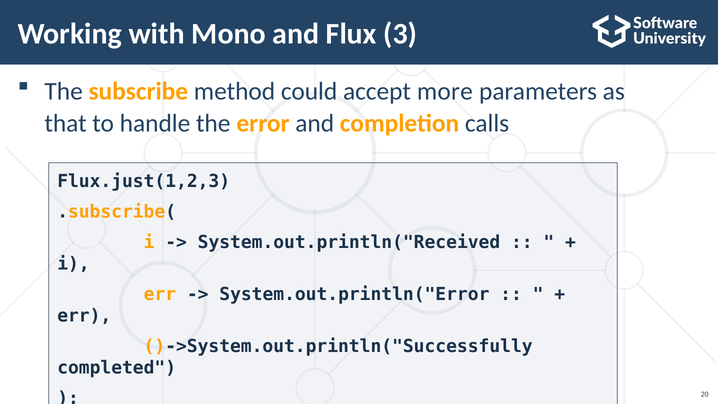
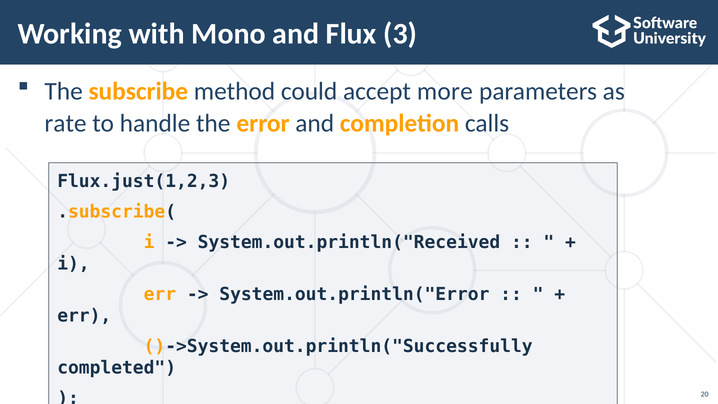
that: that -> rate (66, 123)
